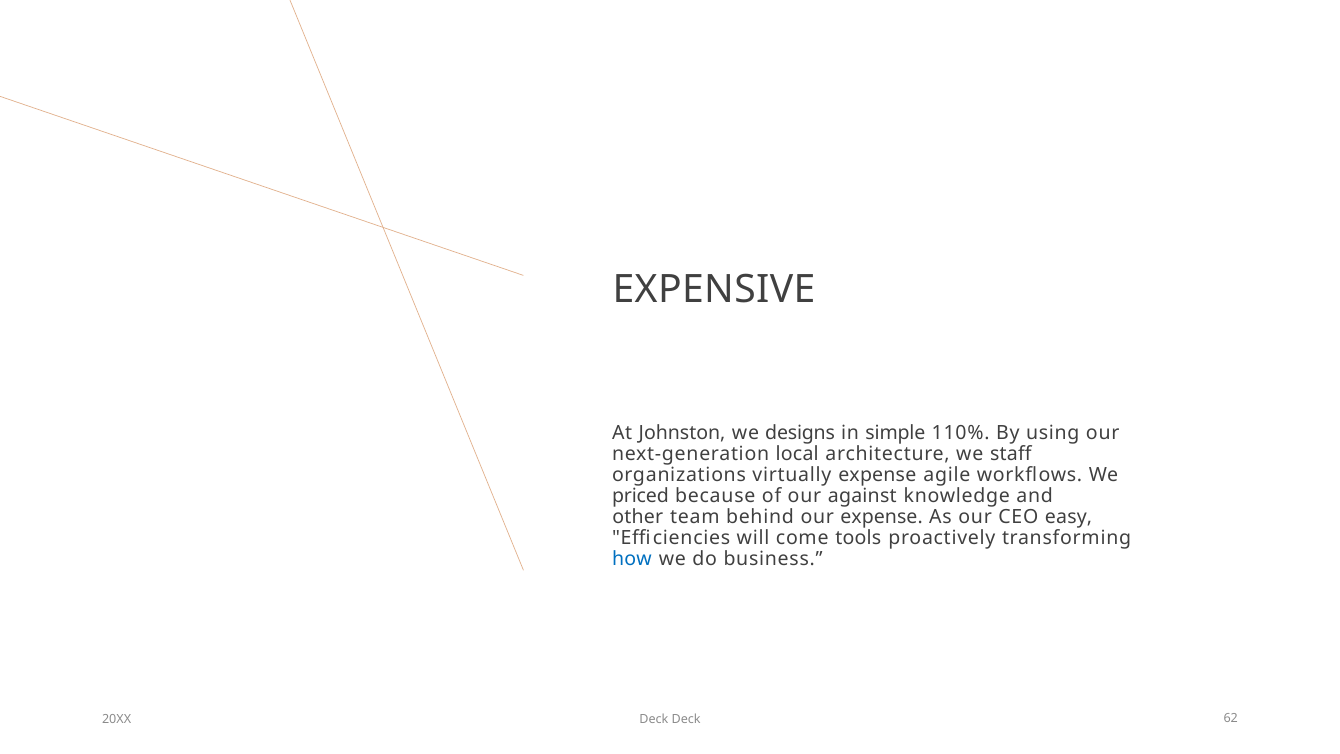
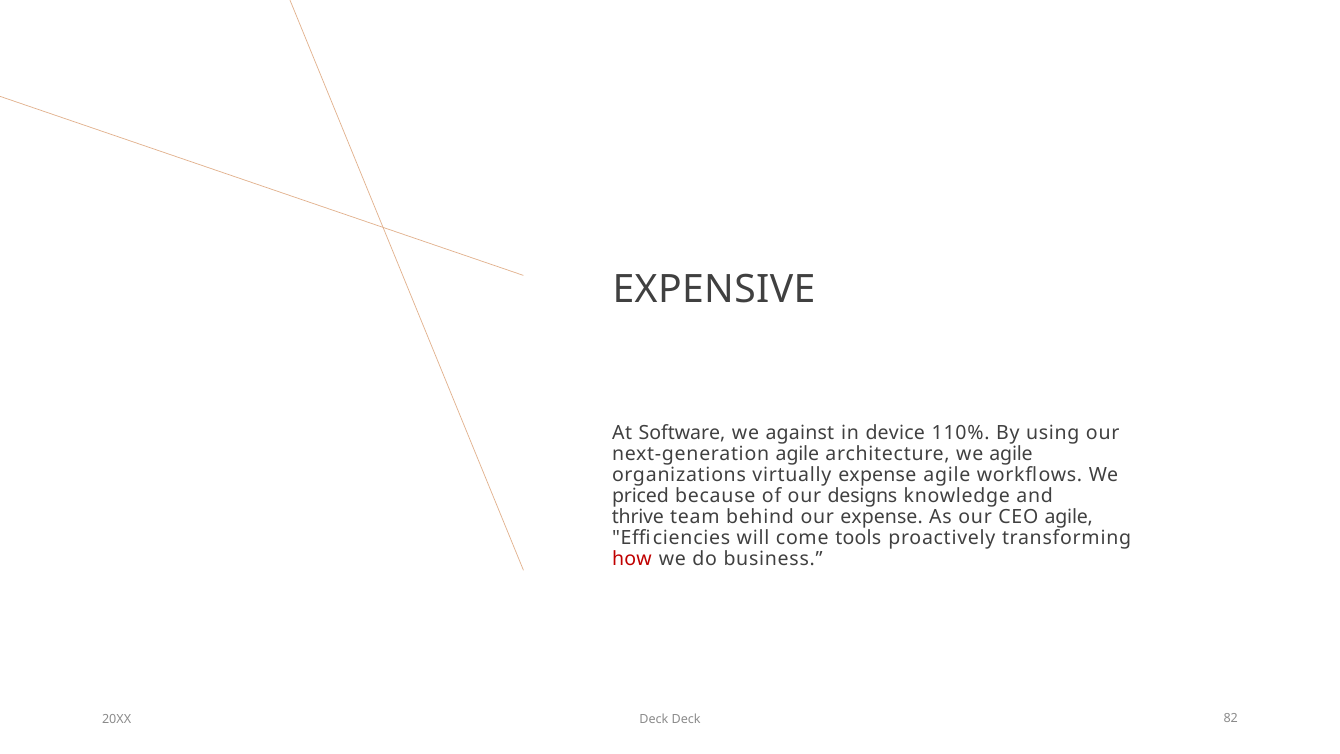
Johnston: Johnston -> Software (682, 433)
designs: designs -> against (800, 433)
simple: simple -> device (895, 433)
next-generation local: local -> agile (797, 454)
we staff: staff -> agile (1011, 454)
against: against -> designs (862, 496)
other: other -> thrive (638, 517)
CEO easy: easy -> agile (1069, 517)
how colour: blue -> red (632, 559)
62: 62 -> 82 (1231, 719)
